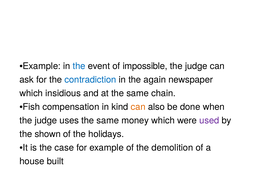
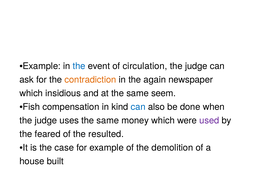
impossible: impossible -> circulation (145, 66)
contradiction colour: blue -> orange (90, 80)
chain: chain -> seem (164, 93)
can colour: orange -> blue (138, 107)
shown: shown -> feared (48, 134)
holidays: holidays -> resulted (106, 134)
